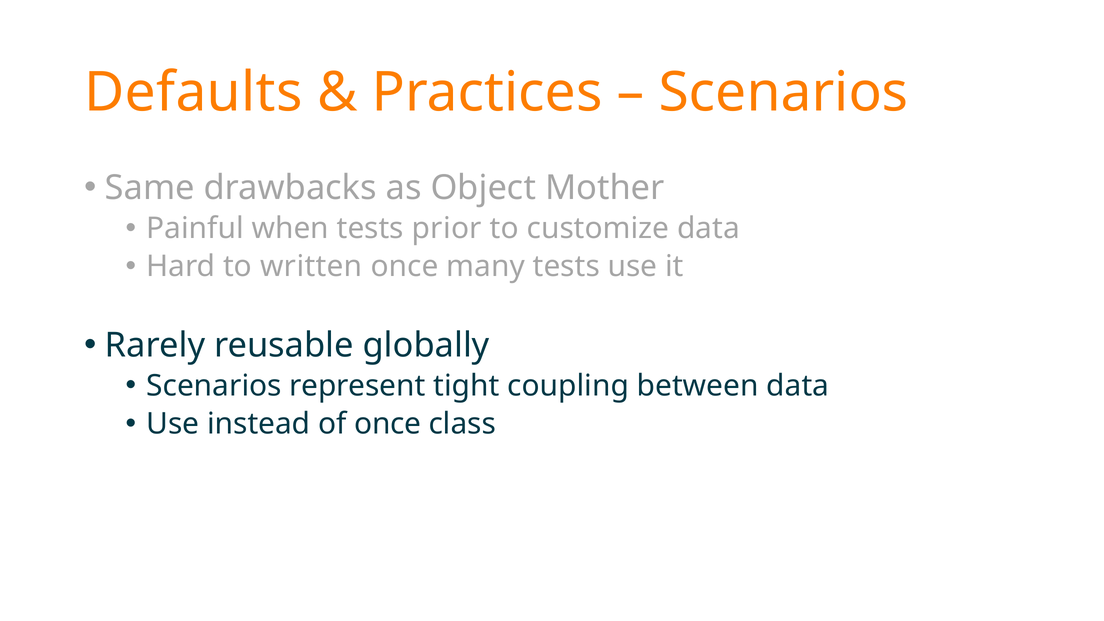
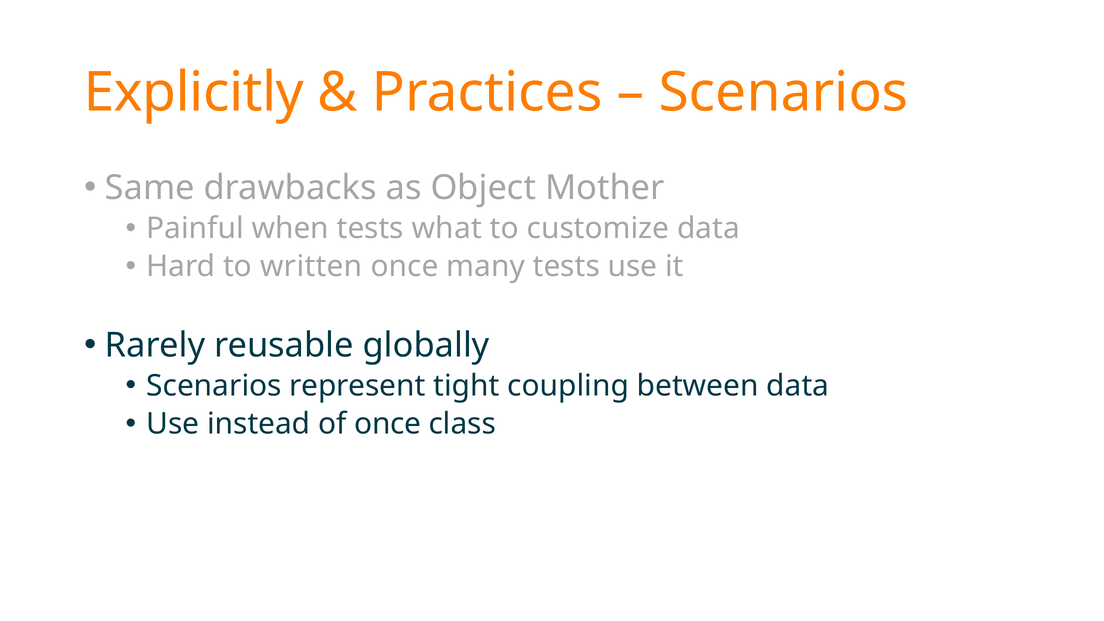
Defaults: Defaults -> Explicitly (194, 93)
prior: prior -> what (447, 228)
